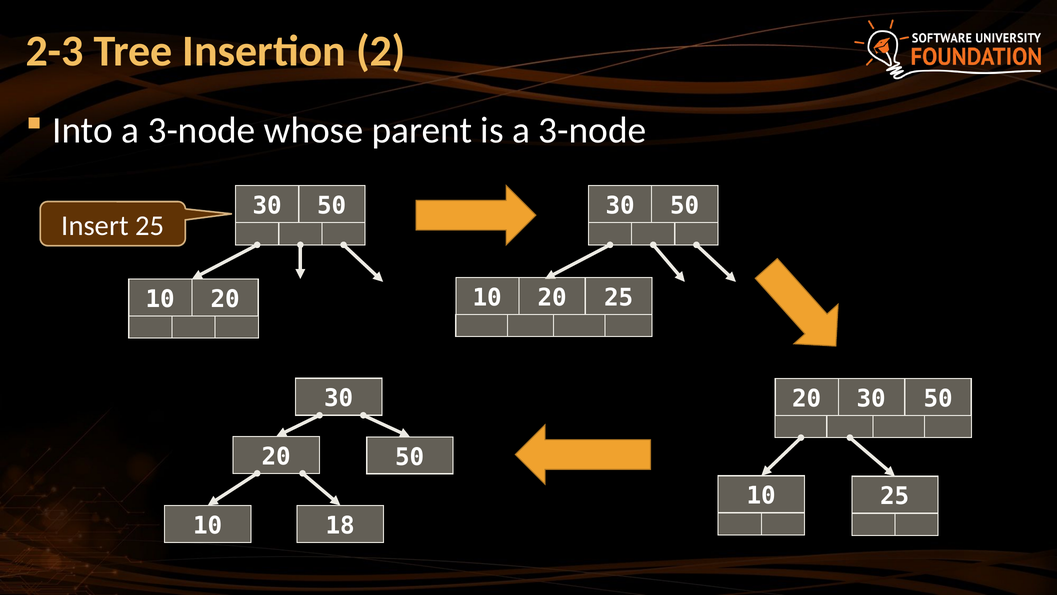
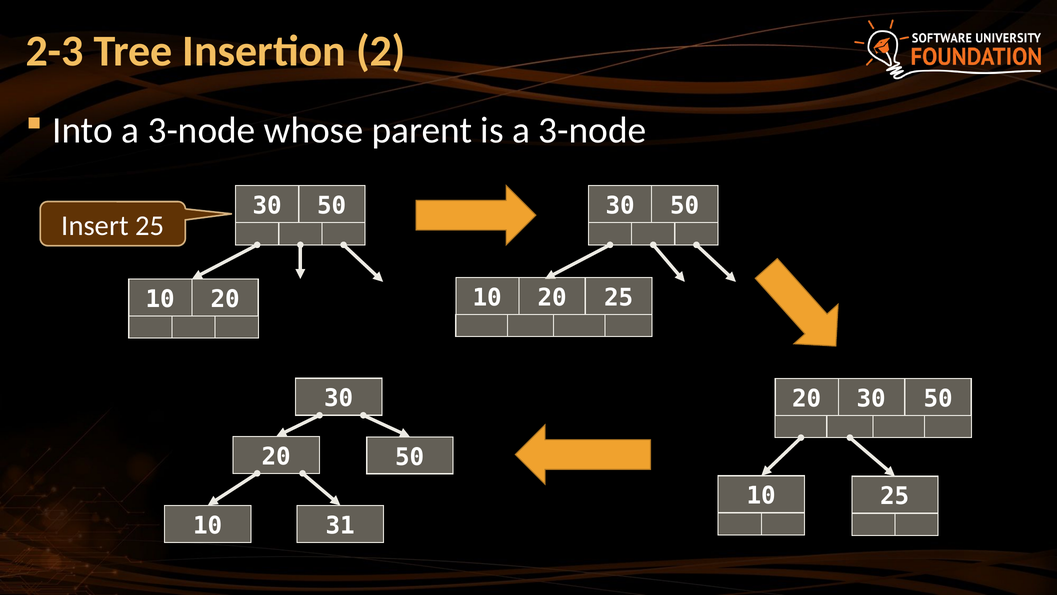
18: 18 -> 31 (340, 525)
